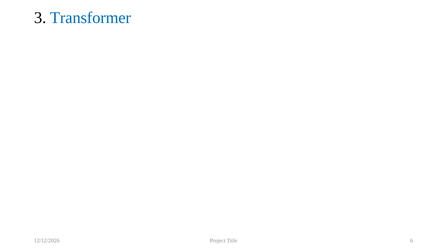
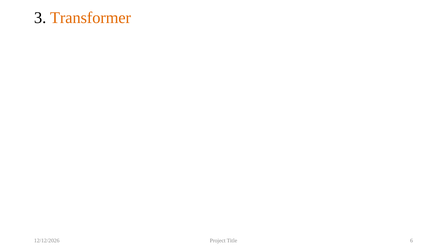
Transformer colour: blue -> orange (91, 18)
